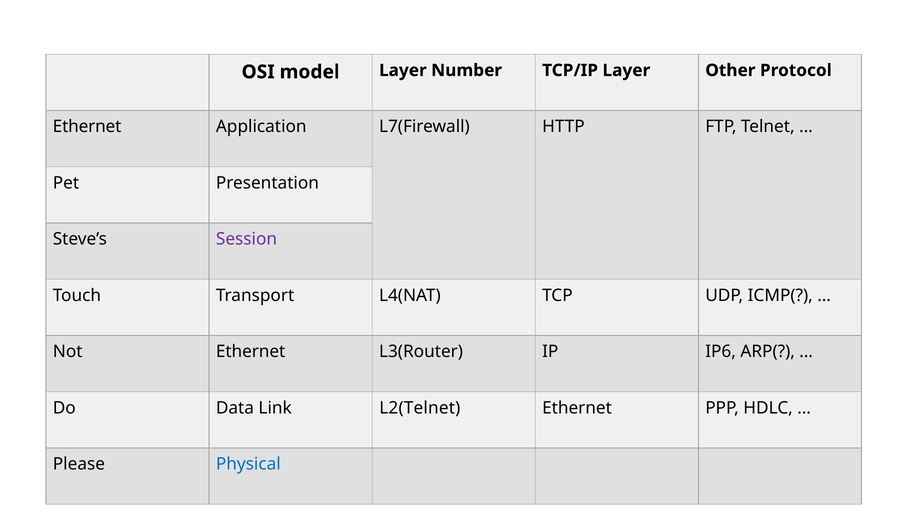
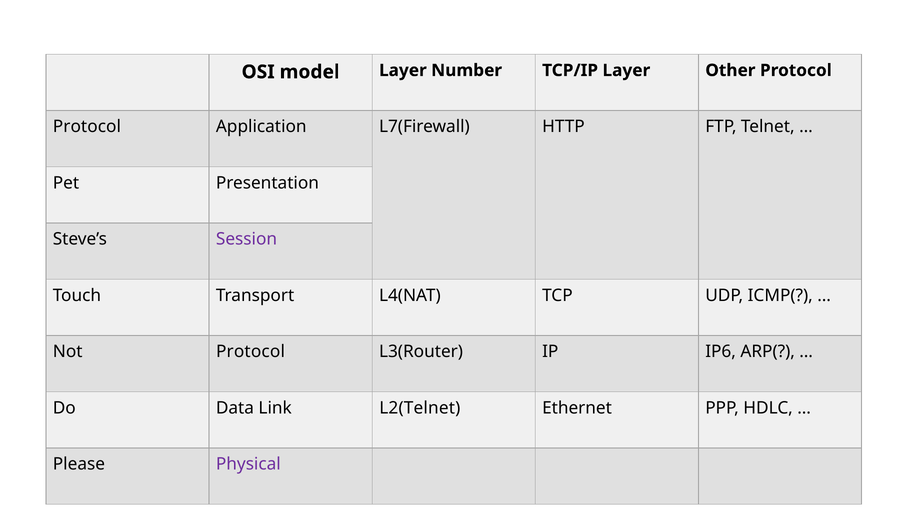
Ethernet: Ethernet -> Protocol (87, 127)
Not Ethernet: Ethernet -> Protocol (250, 352)
Physical colour: blue -> purple (248, 464)
